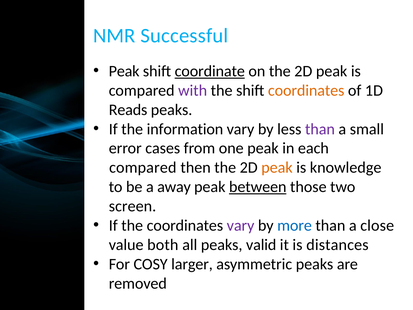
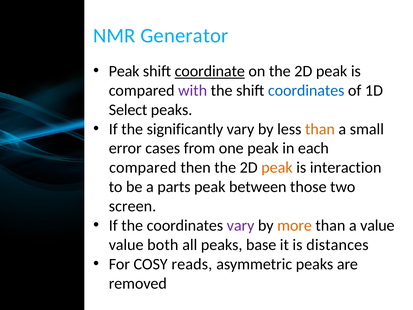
Successful: Successful -> Generator (184, 36)
coordinates colour: orange -> blue (306, 90)
Reads: Reads -> Select (128, 110)
information: information -> significantly (185, 129)
than colour: purple -> orange (320, 129)
knowledge: knowledge -> interaction (346, 168)
away: away -> parts (174, 187)
between underline: present -> none (258, 187)
more colour: blue -> orange (295, 225)
a close: close -> value (377, 225)
valid: valid -> base (261, 245)
larger: larger -> reads (192, 264)
